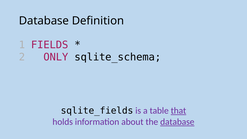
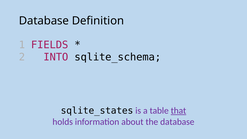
ONLY: ONLY -> INTO (56, 57)
sqlite_fields: sqlite_fields -> sqlite_states (97, 111)
database underline: present -> none (177, 122)
